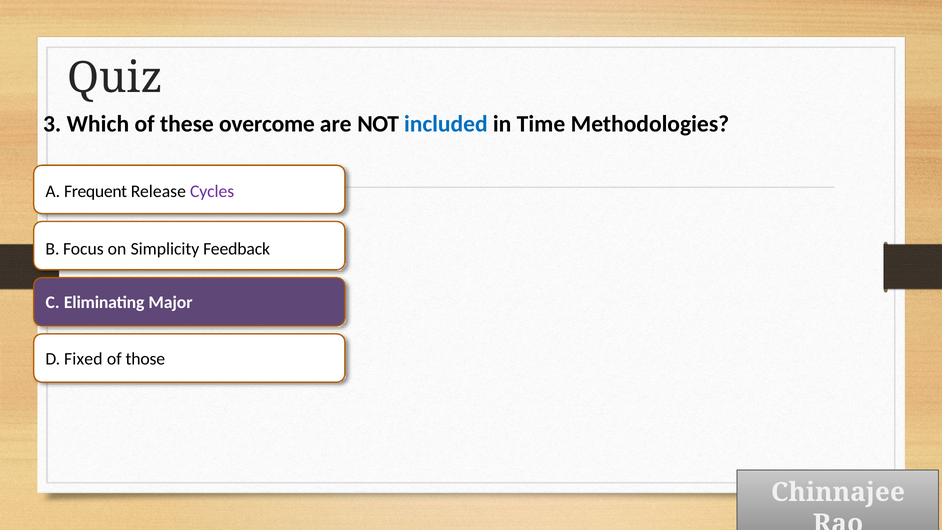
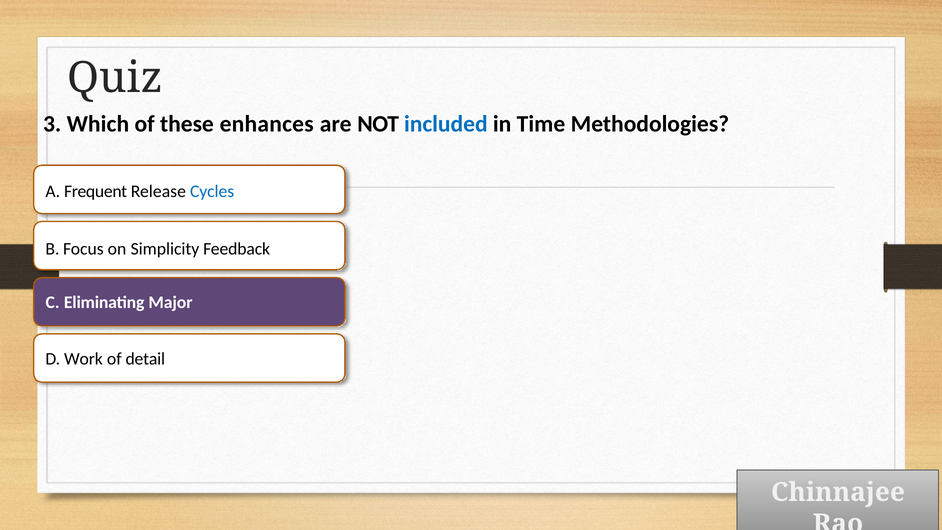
overcome: overcome -> enhances (267, 124)
Cycles colour: purple -> blue (212, 191)
Fixed: Fixed -> Work (83, 359)
those: those -> detail (145, 359)
